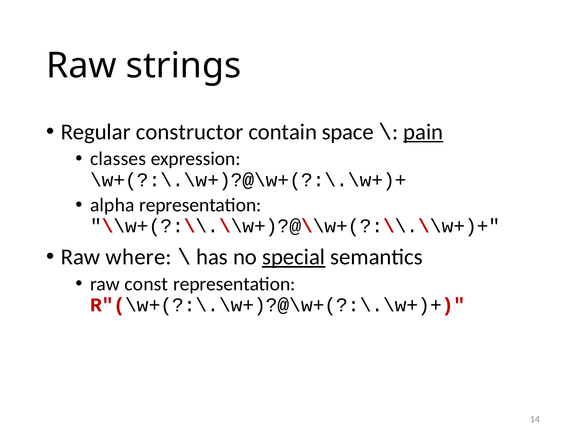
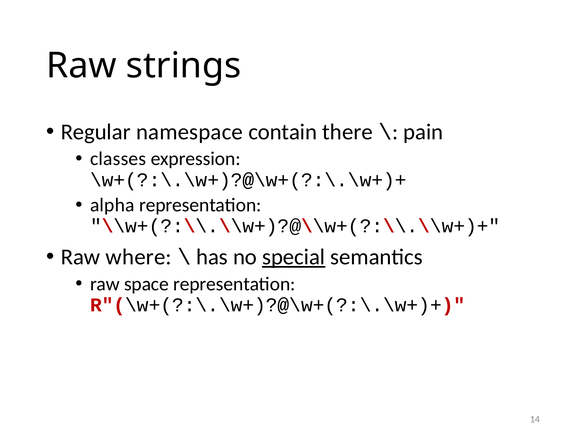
constructor: constructor -> namespace (189, 132)
space: space -> there (348, 132)
pain underline: present -> none (423, 132)
const: const -> space (146, 284)
